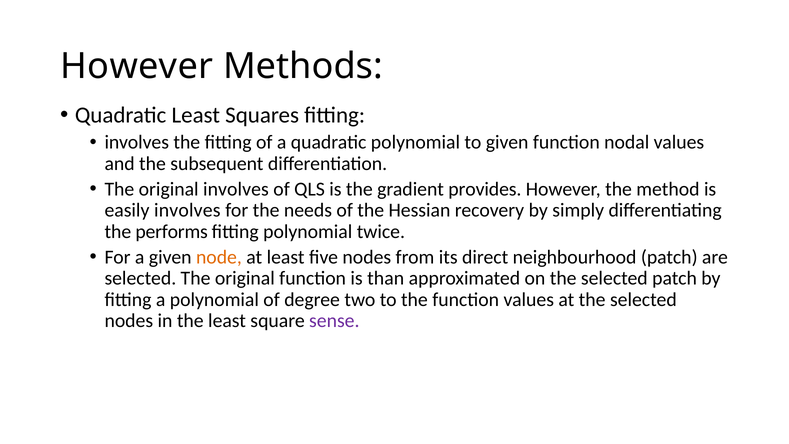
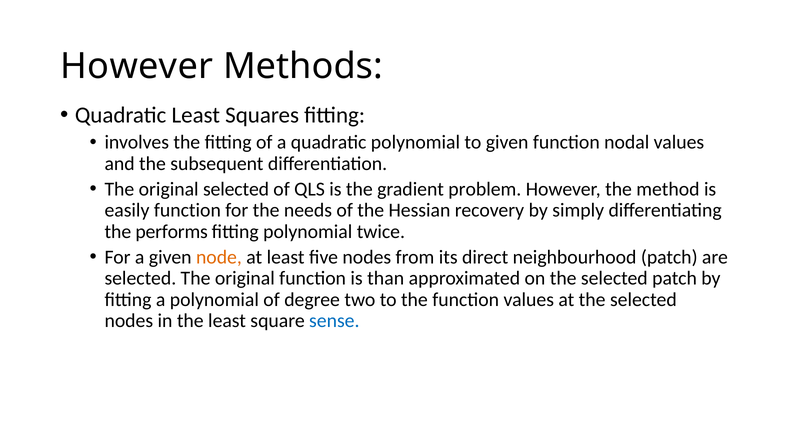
original involves: involves -> selected (236, 189)
provides: provides -> problem (485, 189)
easily involves: involves -> function (187, 210)
sense colour: purple -> blue (334, 321)
